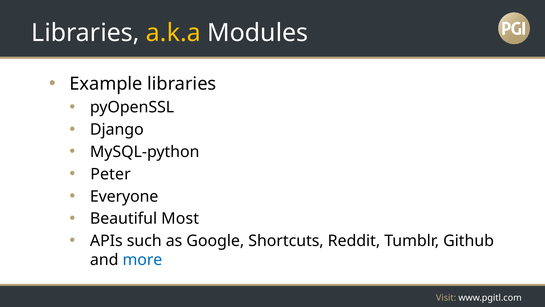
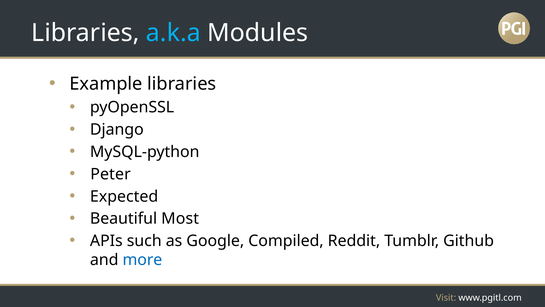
a.k.a colour: yellow -> light blue (173, 33)
Everyone: Everyone -> Expected (124, 196)
Shortcuts: Shortcuts -> Compiled (286, 241)
